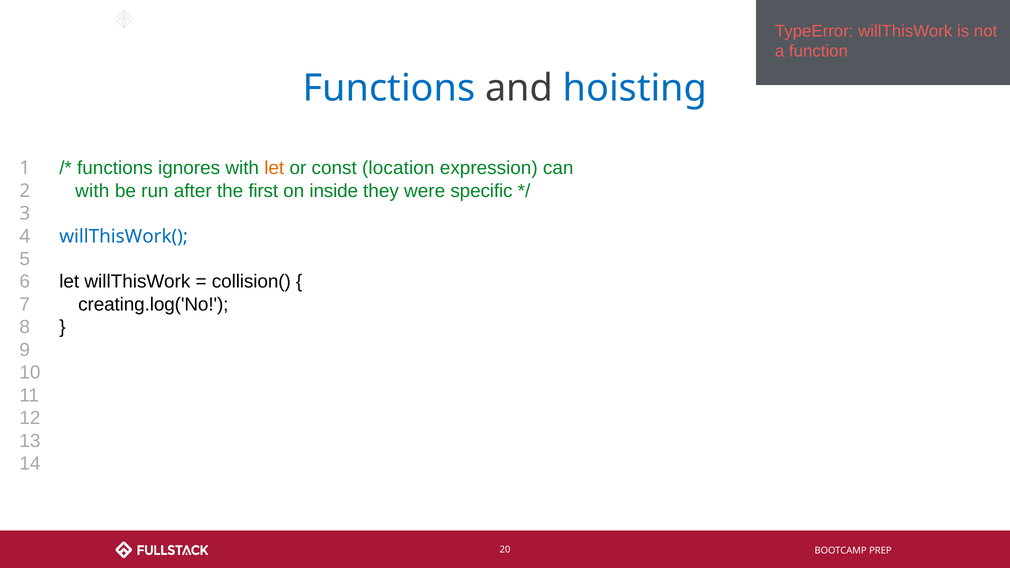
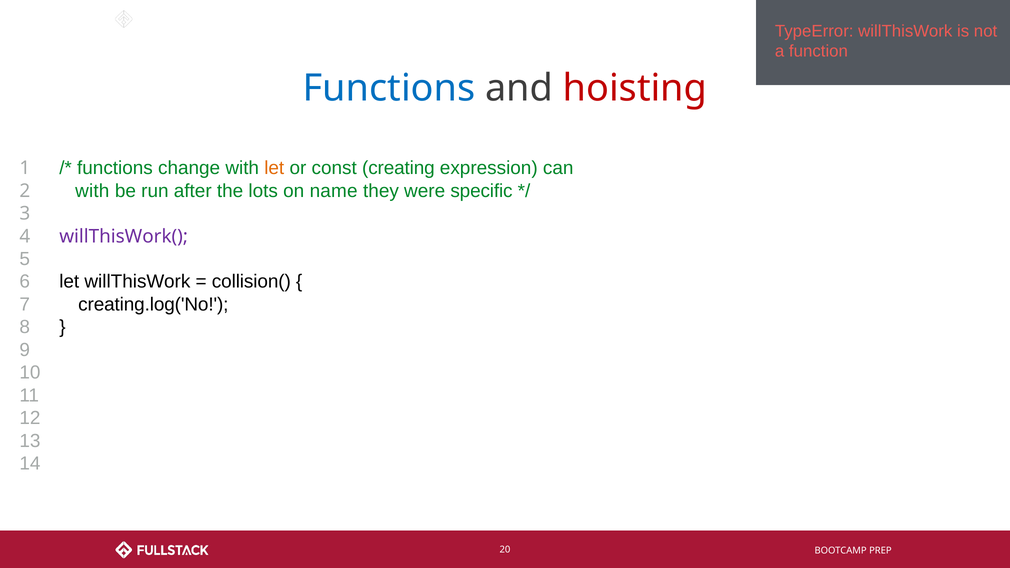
hoisting colour: blue -> red (635, 88)
ignores: ignores -> change (189, 168)
location: location -> creating (398, 168)
first: first -> lots (263, 191)
inside: inside -> name (334, 191)
willThisWork( colour: blue -> purple (124, 236)
